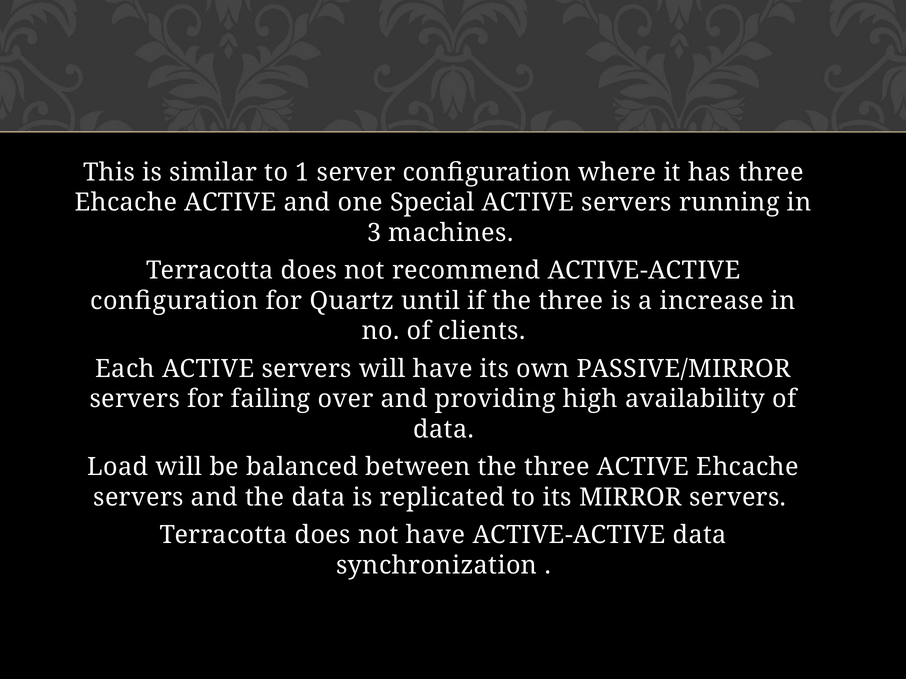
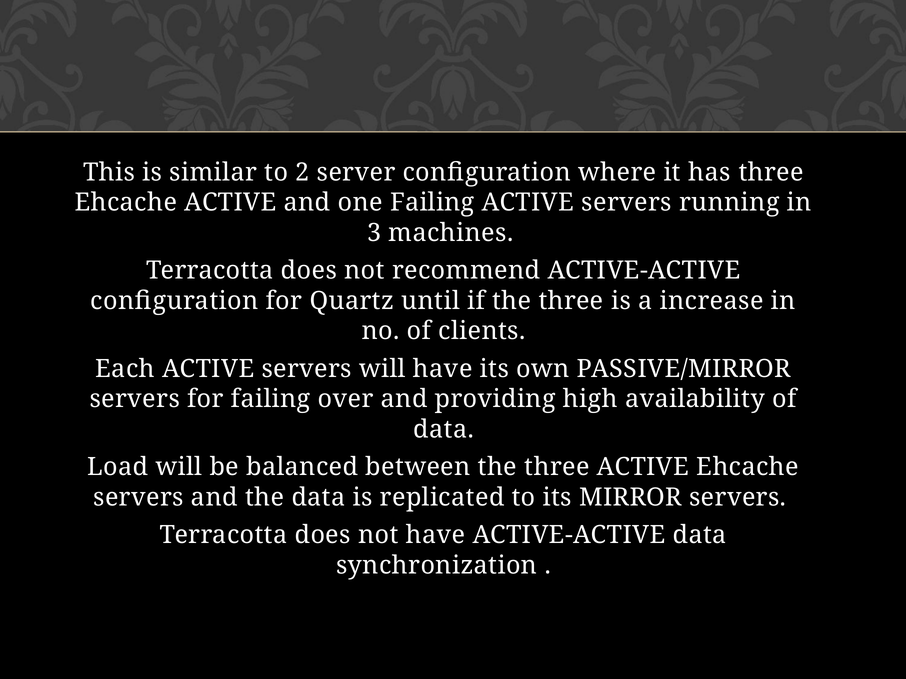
1: 1 -> 2 (302, 172)
one Special: Special -> Failing (432, 203)
